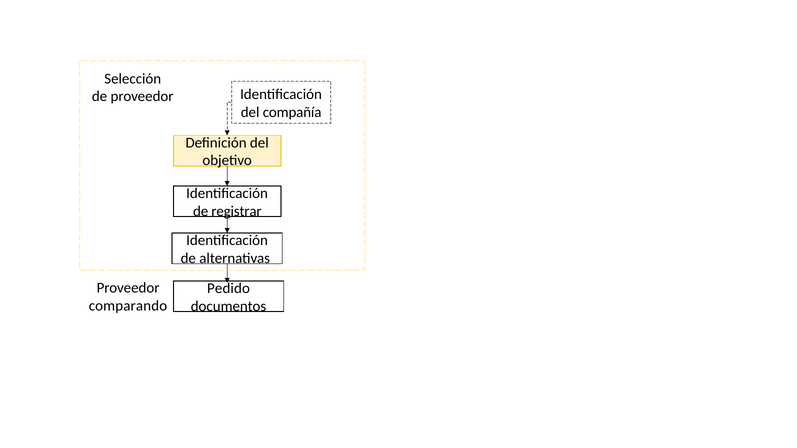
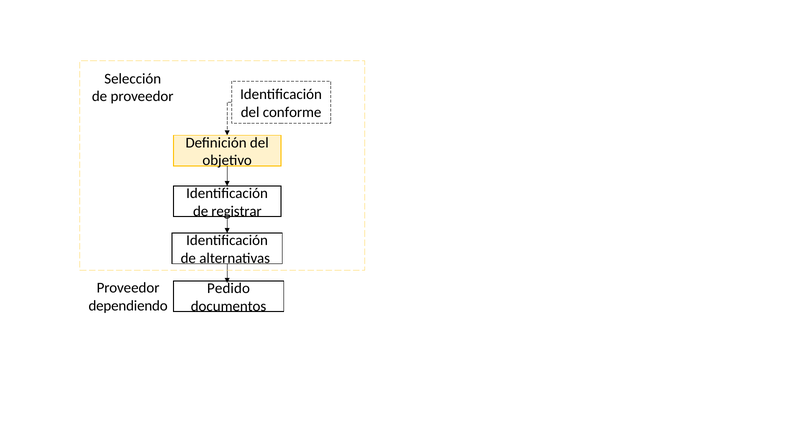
compañía: compañía -> conforme (292, 112)
comparando: comparando -> dependiendo (128, 306)
